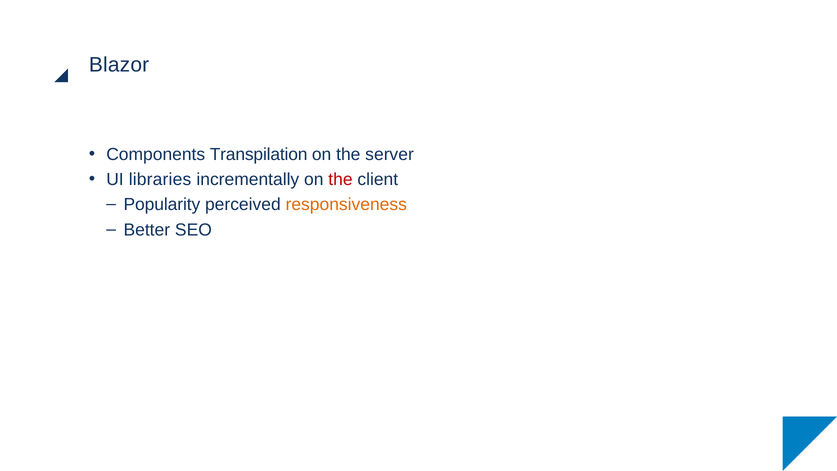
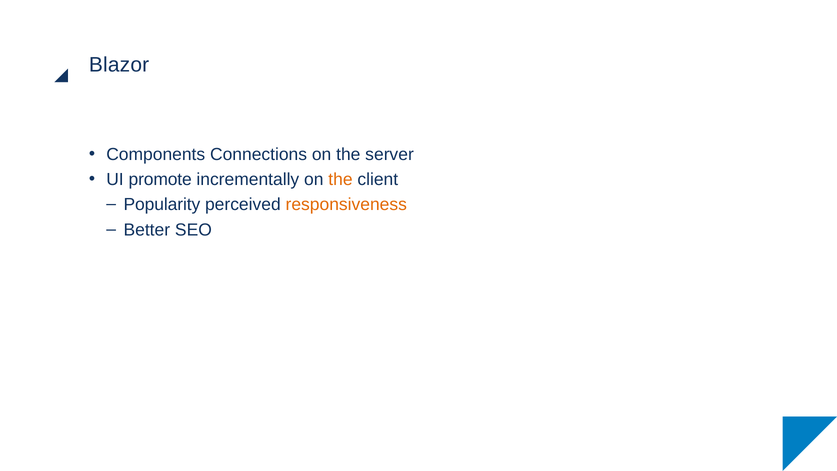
Transpilation: Transpilation -> Connections (259, 154)
libraries: libraries -> promote (160, 179)
the colour: red -> orange (340, 179)
